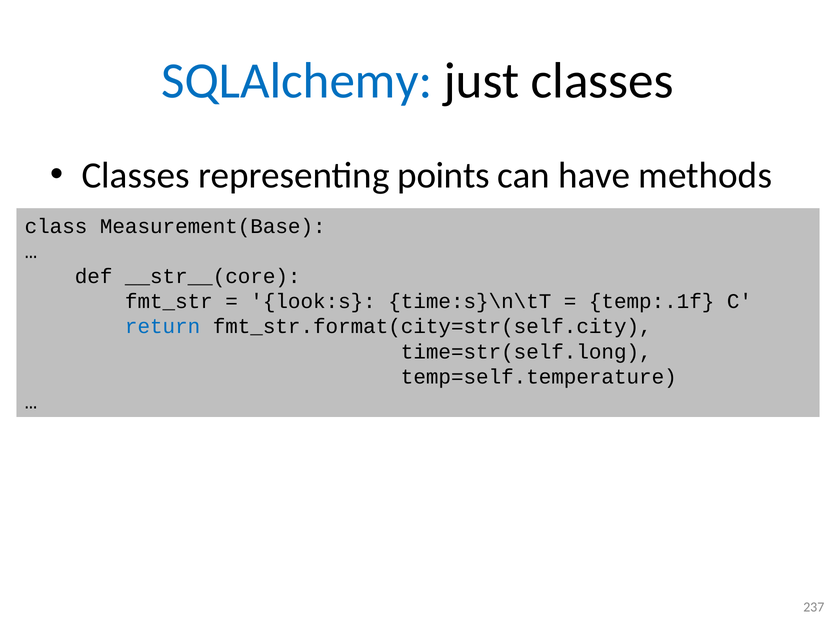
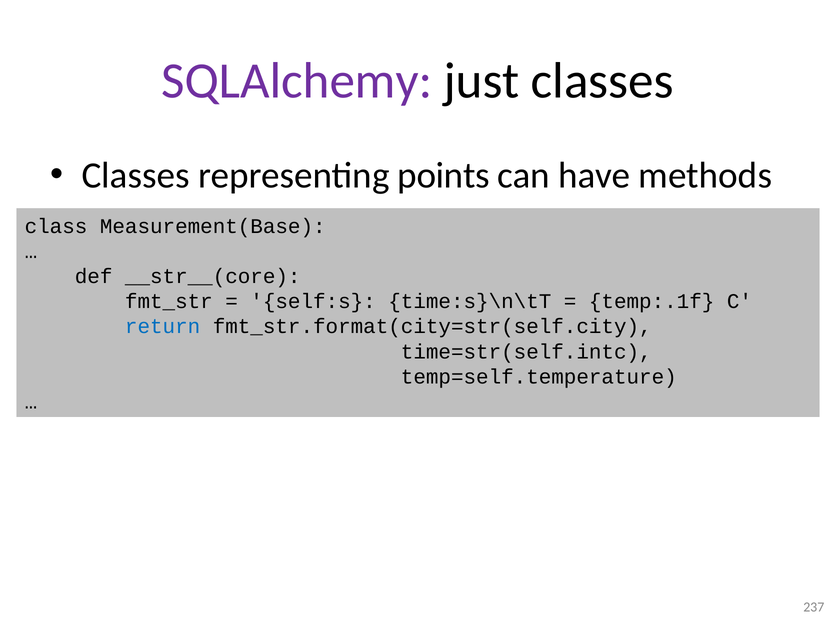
SQLAlchemy colour: blue -> purple (297, 81)
look:s: look:s -> self:s (313, 302)
time=str(self.long: time=str(self.long -> time=str(self.intc (526, 352)
